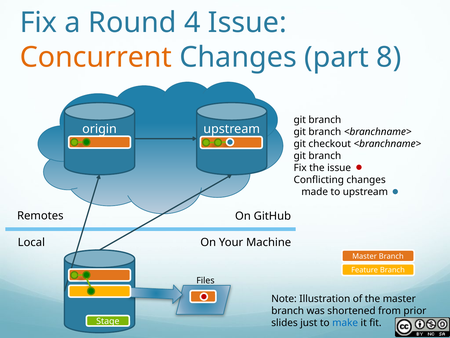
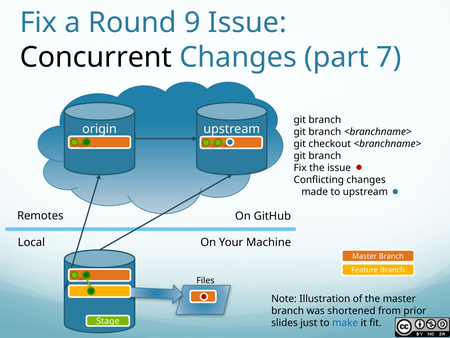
4: 4 -> 9 (192, 23)
Concurrent colour: orange -> black (96, 57)
8: 8 -> 7 (389, 57)
